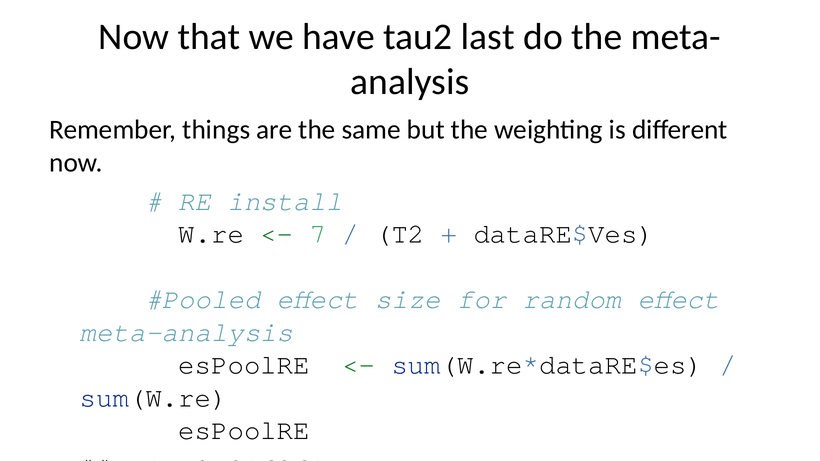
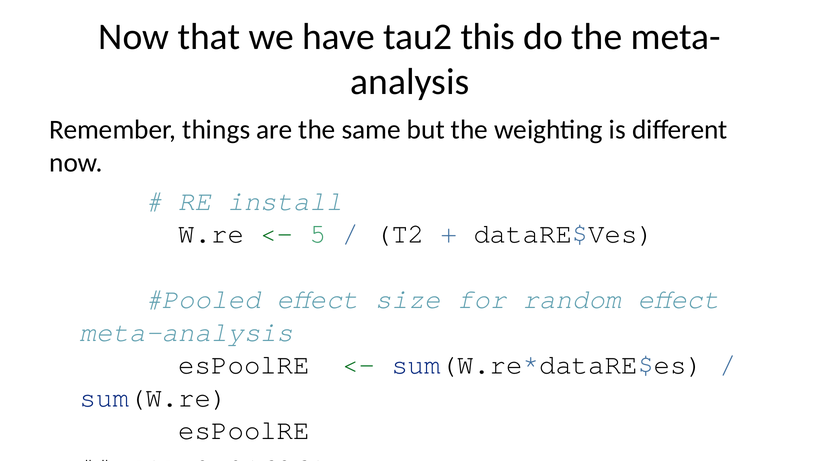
last: last -> this (488, 37)
7: 7 -> 5 (318, 234)
